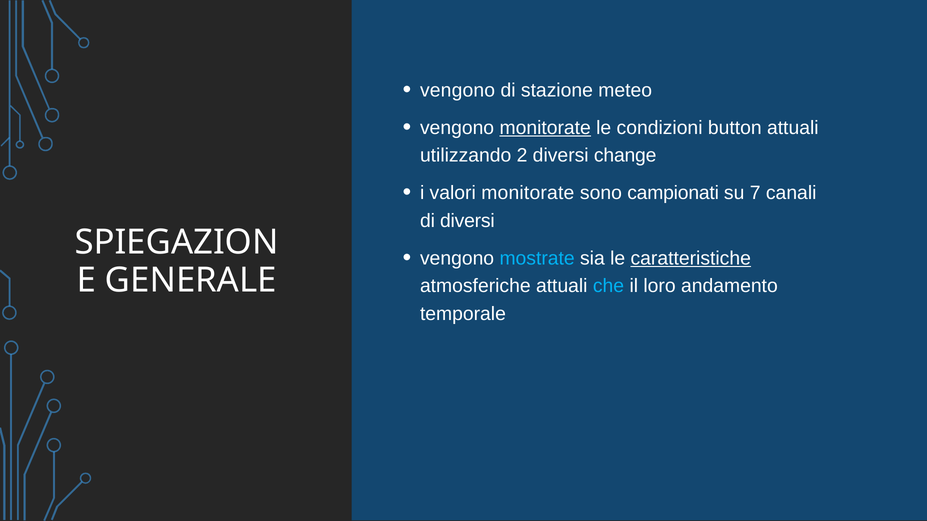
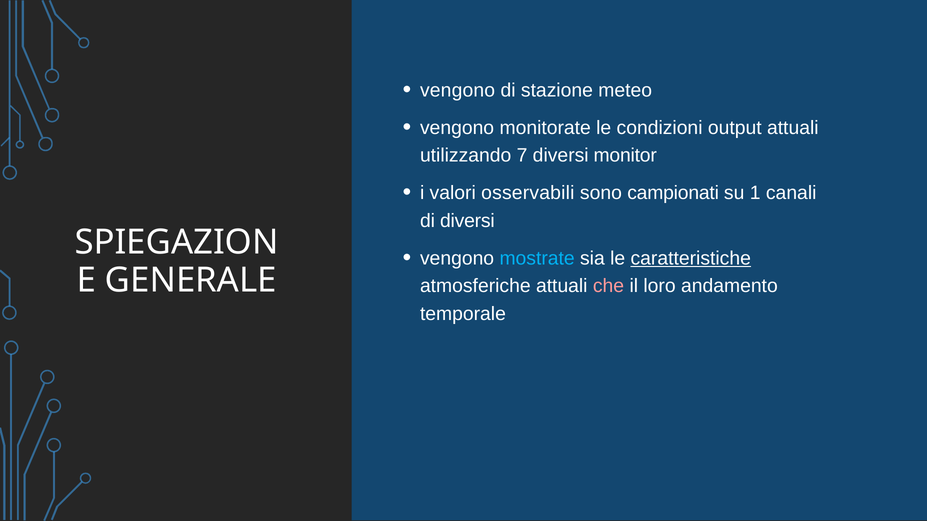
monitorate underline: present -> none (545, 128)
button: button -> output (735, 128)
2: 2 -> 7 (522, 156)
change: change -> monitor (625, 156)
valori monitorate: monitorate -> osservabili (528, 193)
7: 7 -> 1 (755, 193)
che colour: light blue -> pink (609, 286)
